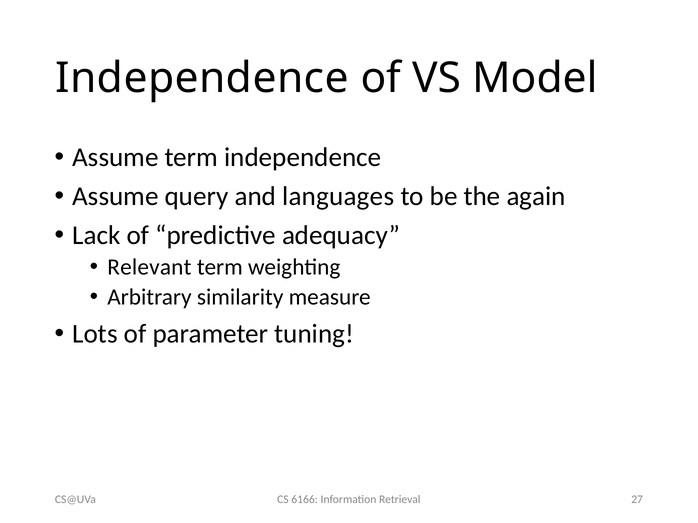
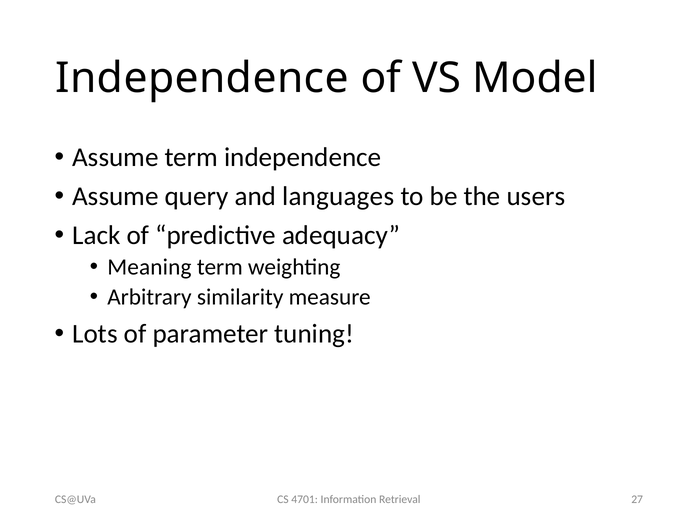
again: again -> users (536, 196)
Relevant: Relevant -> Meaning (149, 267)
6166: 6166 -> 4701 (305, 500)
